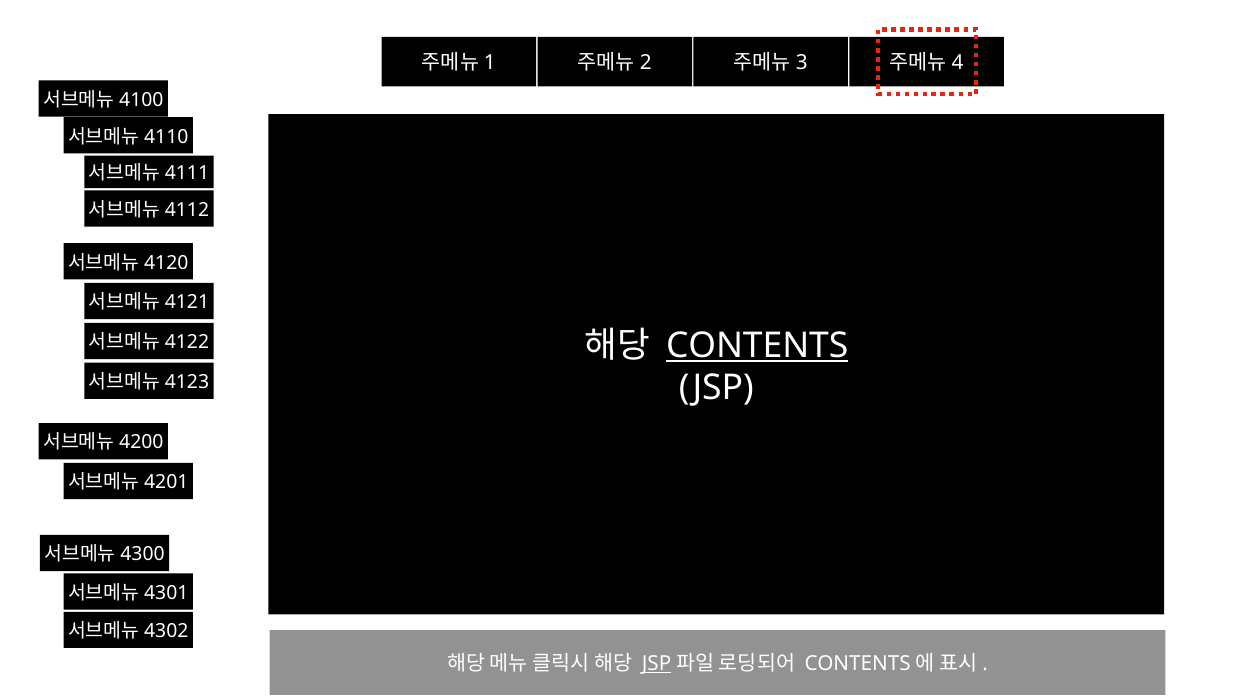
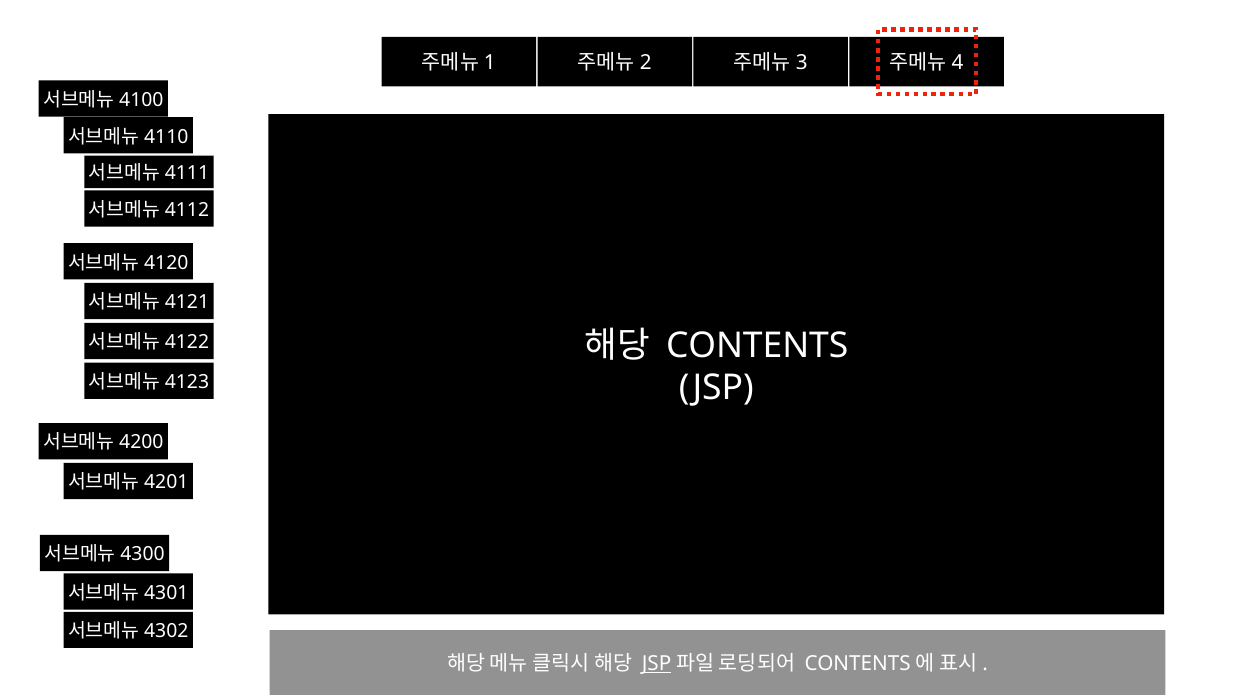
CONTENTS underline: present -> none (757, 345)
